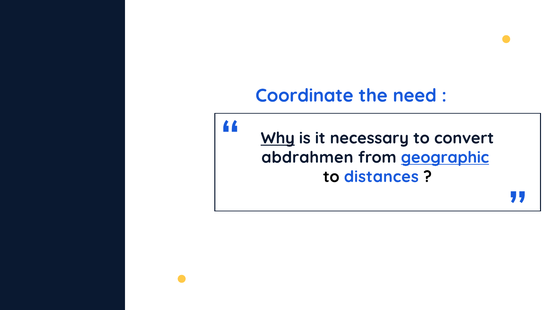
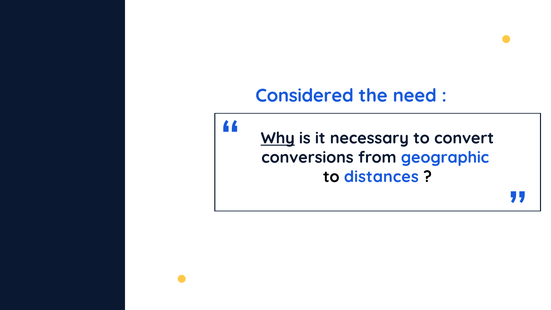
Coordinate: Coordinate -> Considered (305, 96)
abdrahmen: abdrahmen -> conversions (307, 157)
geographic underline: present -> none (445, 157)
